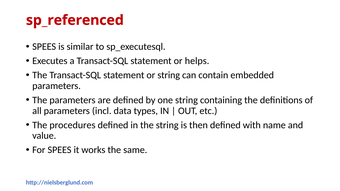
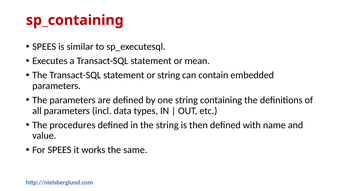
sp_referenced: sp_referenced -> sp_containing (75, 20)
helps: helps -> mean (197, 61)
